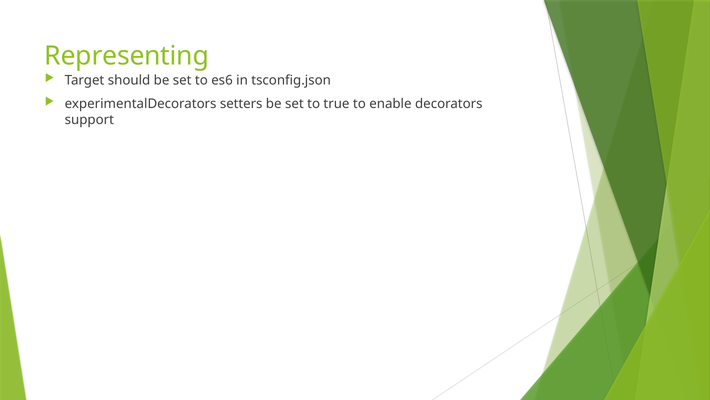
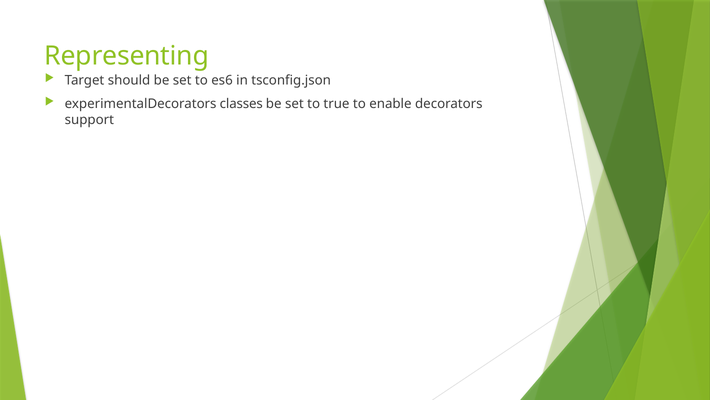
setters: setters -> classes (241, 104)
